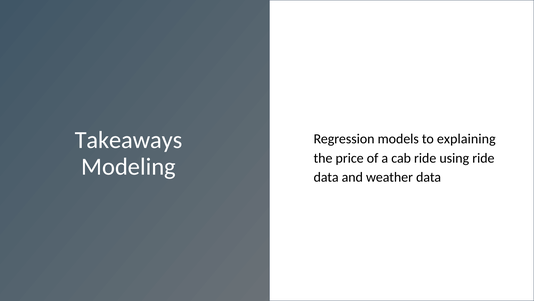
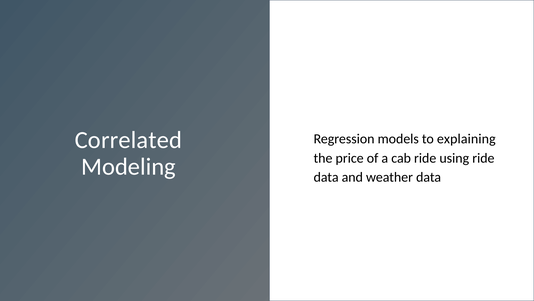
Takeaways: Takeaways -> Correlated (128, 140)
